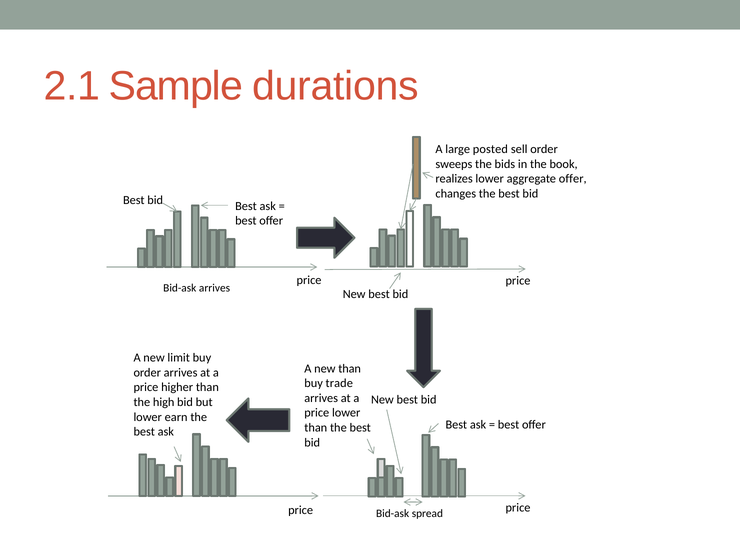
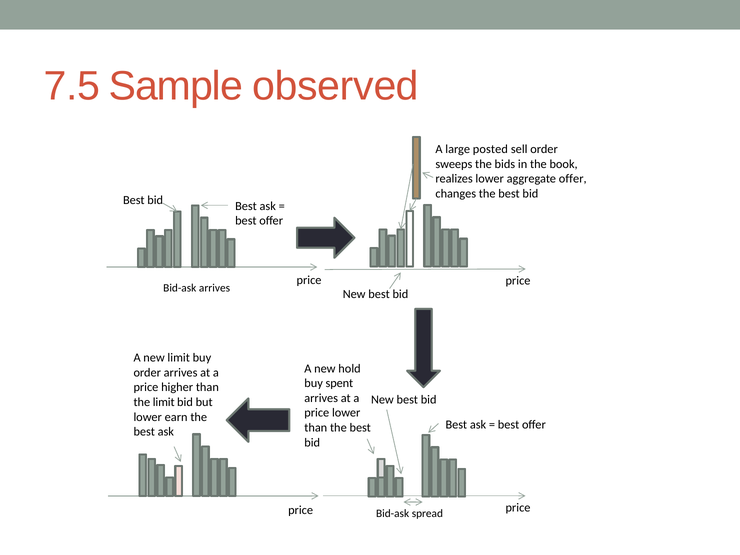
2.1: 2.1 -> 7.5 (72, 86)
durations: durations -> observed (336, 86)
new than: than -> hold (350, 368)
trade: trade -> spent (339, 383)
the high: high -> limit (164, 402)
